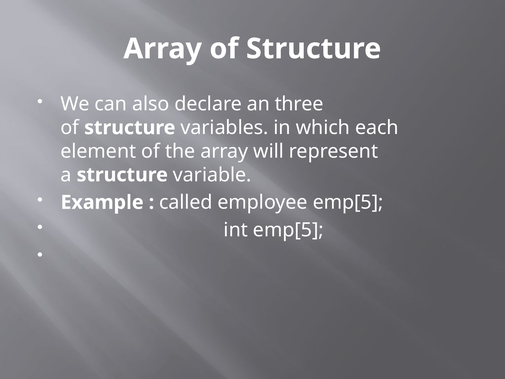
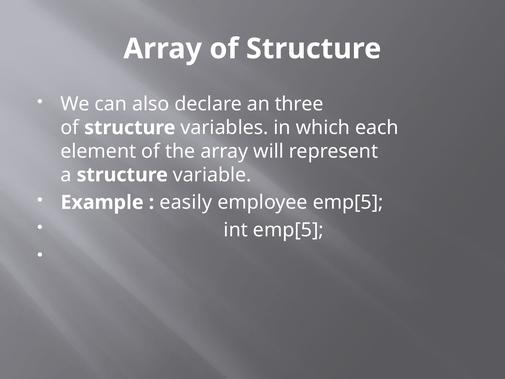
called: called -> easily (186, 202)
